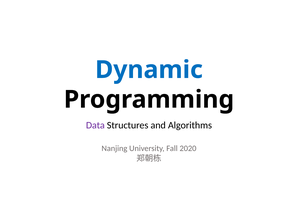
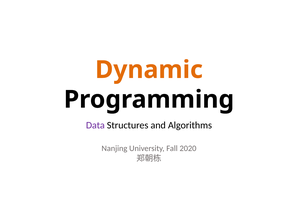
Dynamic colour: blue -> orange (149, 70)
